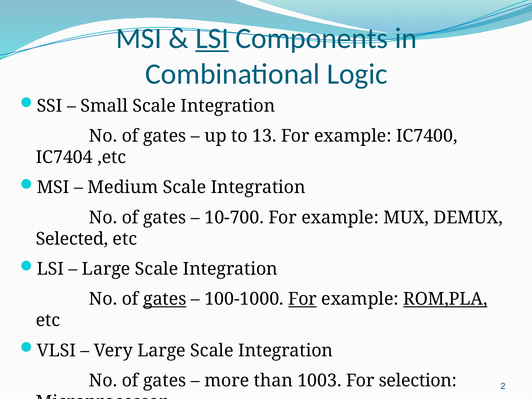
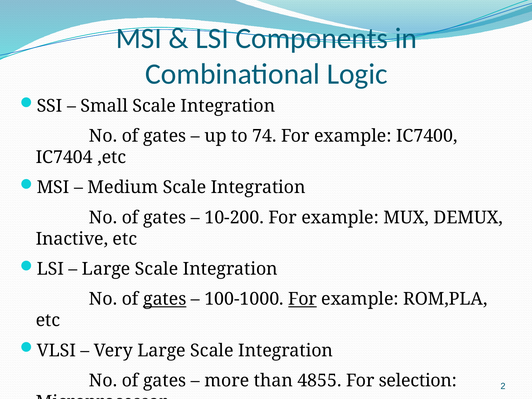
LSI underline: present -> none (212, 39)
13: 13 -> 74 (264, 136)
10-700: 10-700 -> 10-200 (234, 218)
Selected: Selected -> Inactive (72, 239)
ROM,PLA underline: present -> none (445, 299)
1003: 1003 -> 4855 (319, 381)
